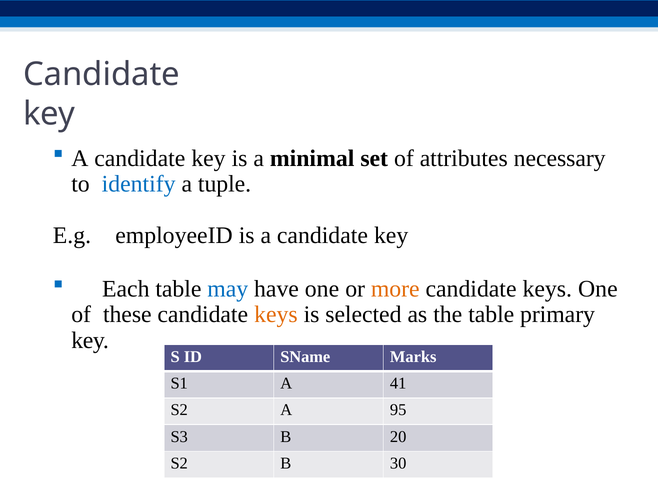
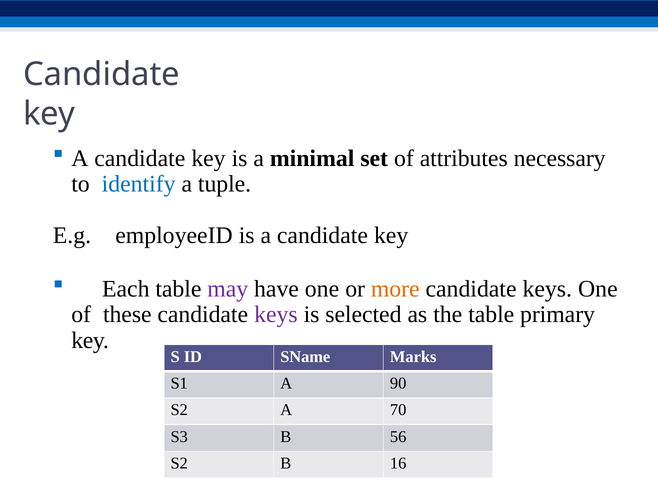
may colour: blue -> purple (228, 289)
keys colour: orange -> purple (276, 315)
41: 41 -> 90 (398, 384)
95: 95 -> 70 (398, 410)
20: 20 -> 56 (398, 437)
30: 30 -> 16 (398, 464)
